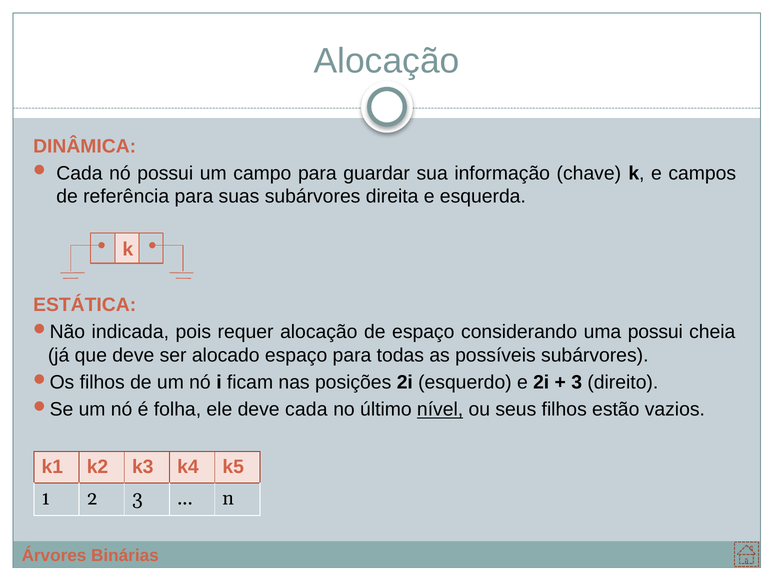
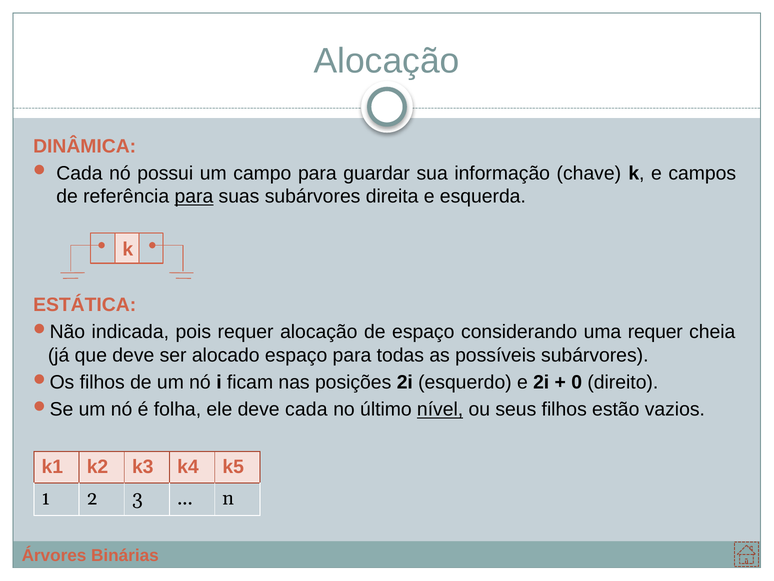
para underline: none -> present (194, 196)
uma possui: possui -> requer (655, 332)
3: 3 -> 0 (577, 382)
